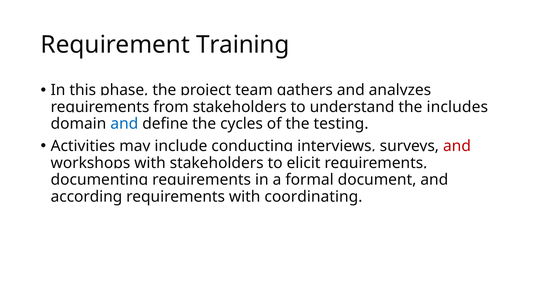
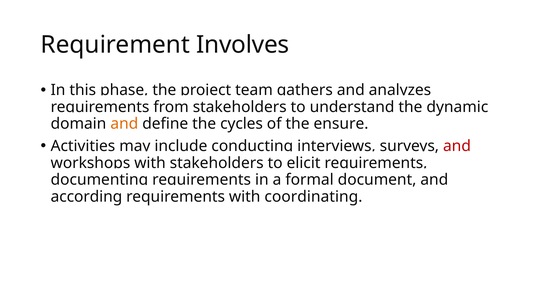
Training: Training -> Involves (243, 45)
includes: includes -> dynamic (457, 107)
and colour: blue -> orange (124, 124)
testing: testing -> ensure (341, 124)
